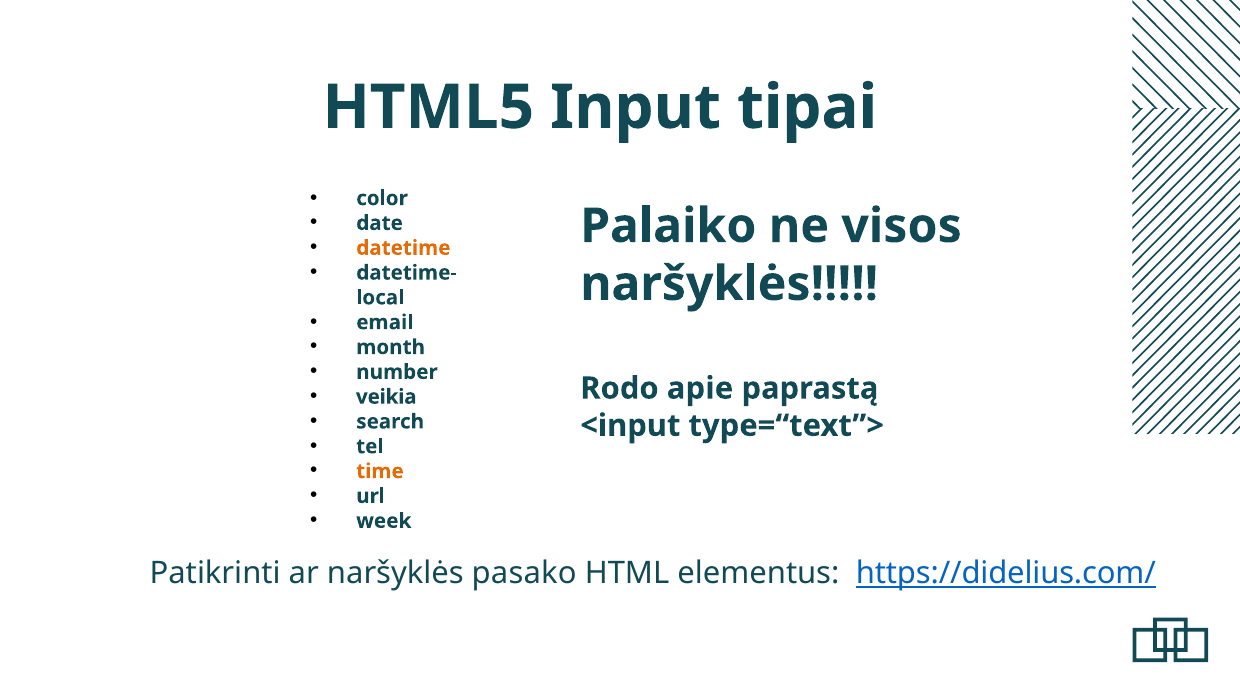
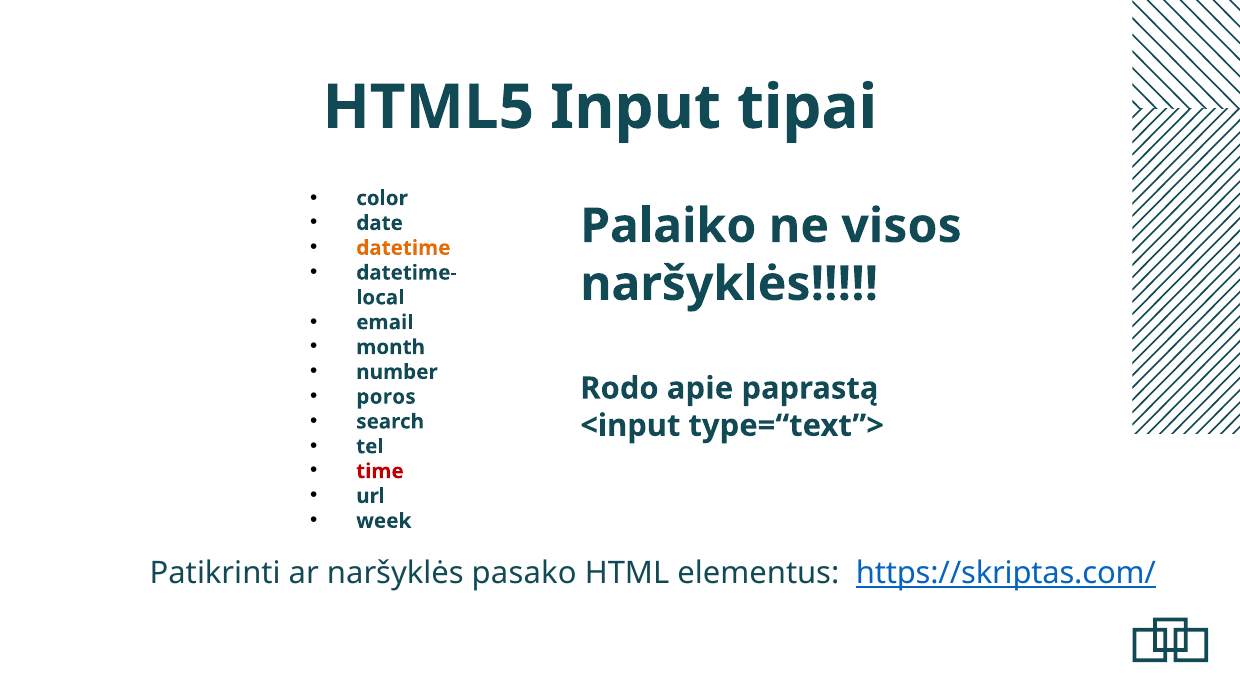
veikia: veikia -> poros (386, 397)
time colour: orange -> red (380, 471)
https://didelius.com/: https://didelius.com/ -> https://skriptas.com/ (1006, 572)
